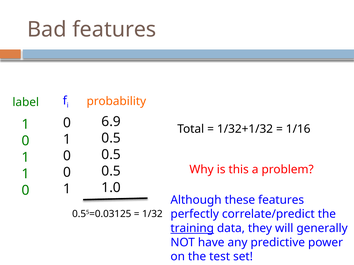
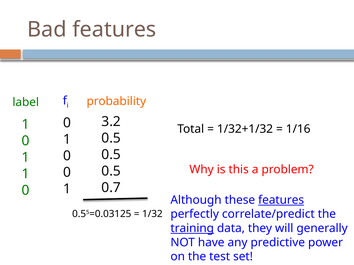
6.9: 6.9 -> 3.2 (111, 122)
1.0: 1.0 -> 0.7 (111, 188)
features underline: none -> present (281, 200)
